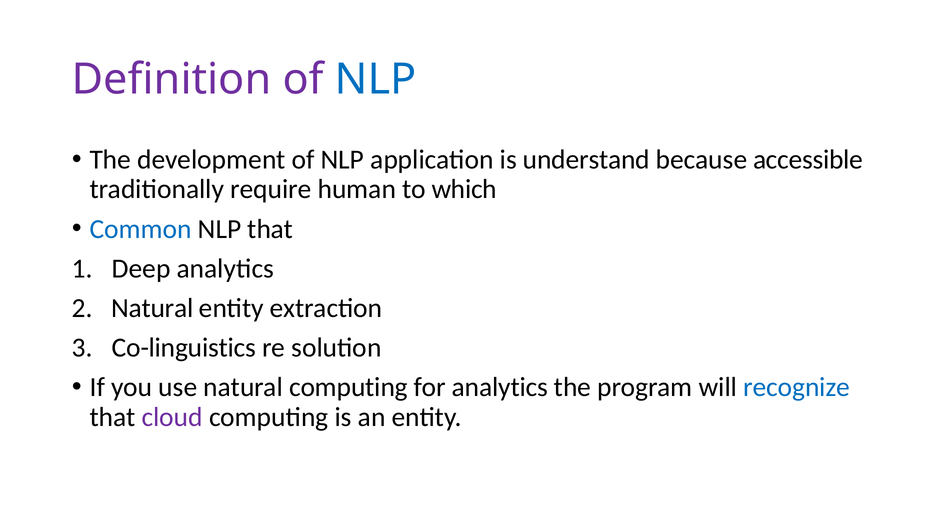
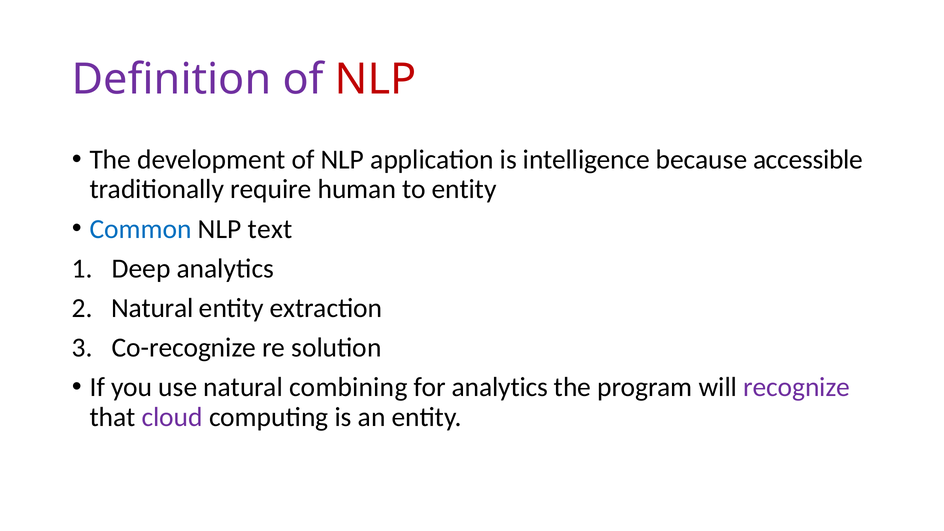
NLP colour: blue -> red (376, 79)
understand: understand -> intelligence (586, 160)
to which: which -> entity (464, 189)
NLP that: that -> text (270, 229)
Co-linguistics: Co-linguistics -> Co-recognize (184, 348)
natural computing: computing -> combining (348, 387)
recognize colour: blue -> purple (797, 387)
